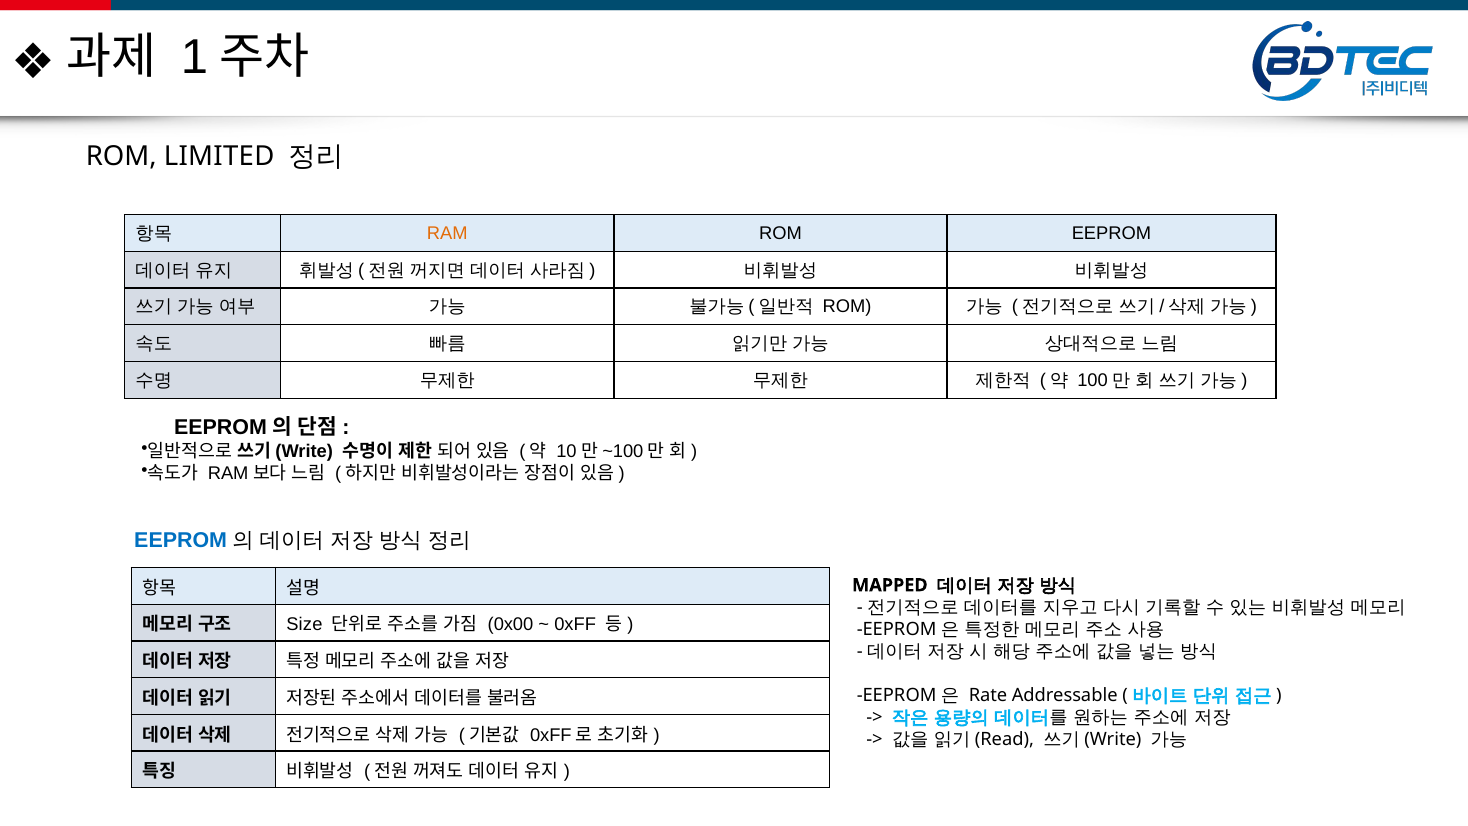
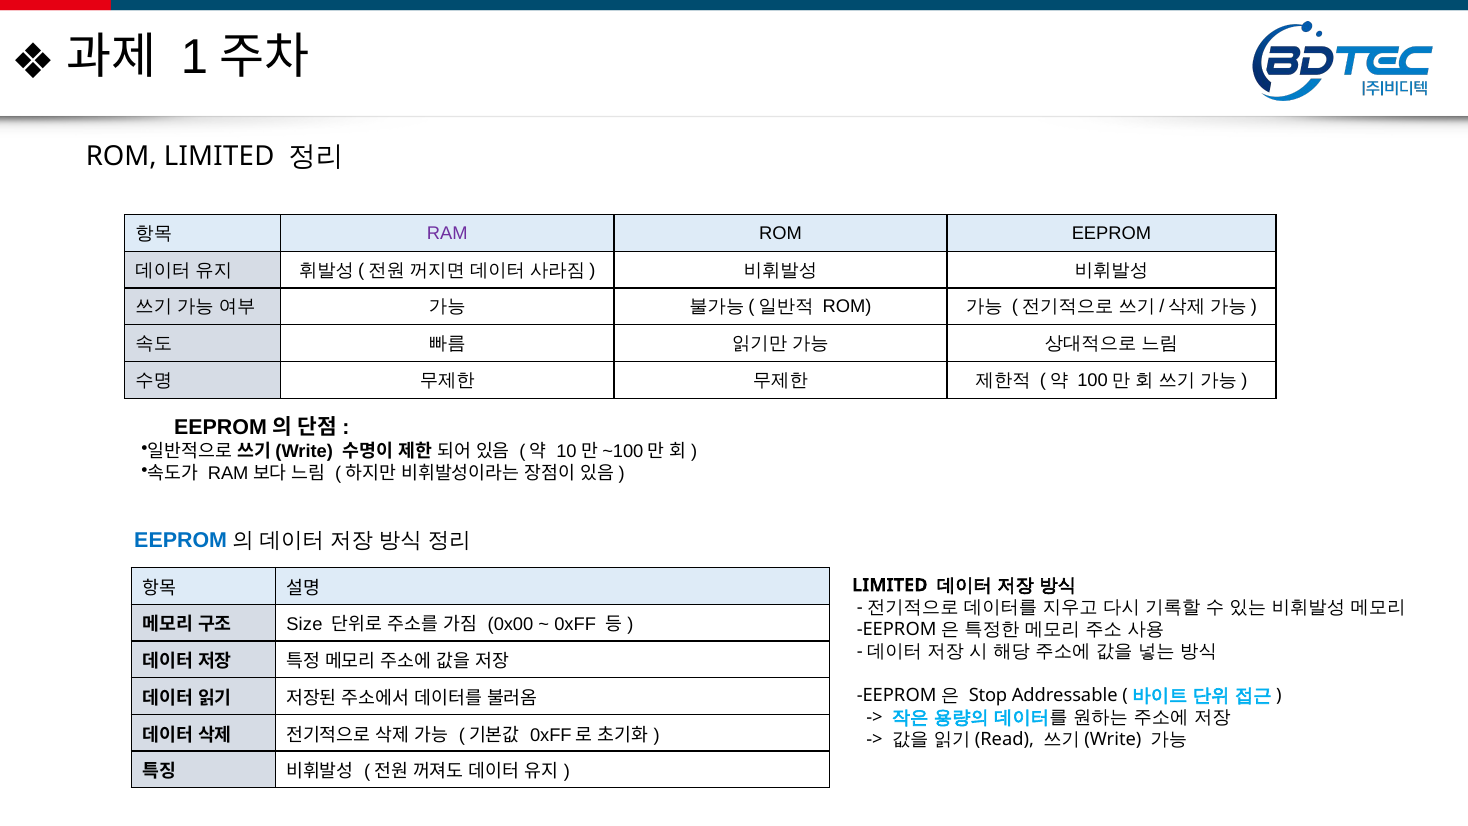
RAM colour: orange -> purple (447, 233)
MAPPED: MAPPED -> LIMITED (890, 585)
Rate: Rate -> Stop (988, 695)
